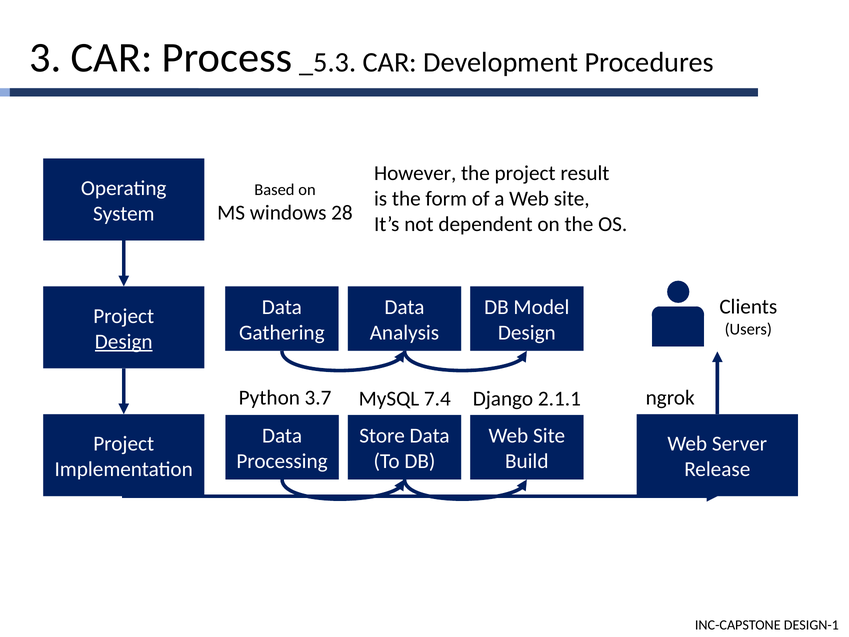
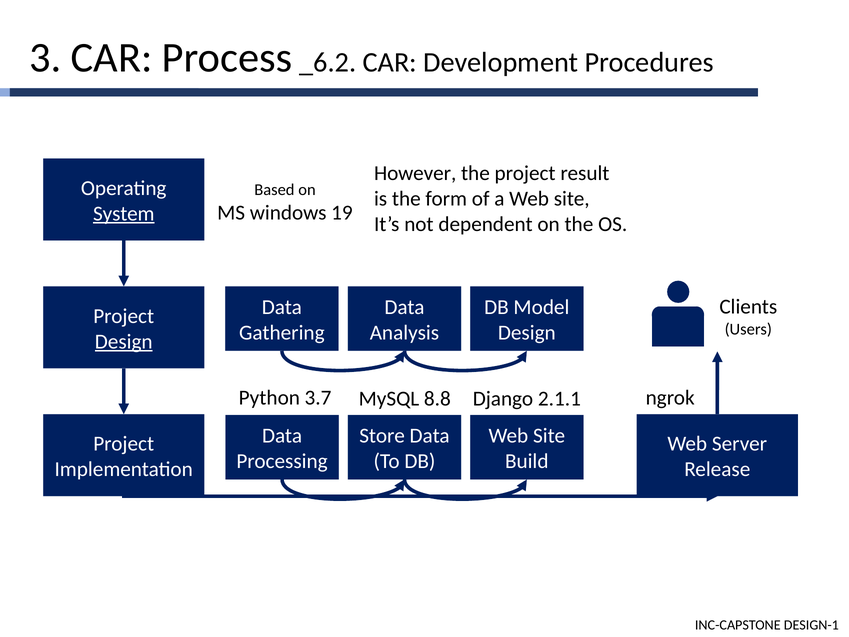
_5.3: _5.3 -> _6.2 (328, 62)
28: 28 -> 19 (342, 213)
System underline: none -> present (124, 214)
7.4: 7.4 -> 8.8 (437, 398)
